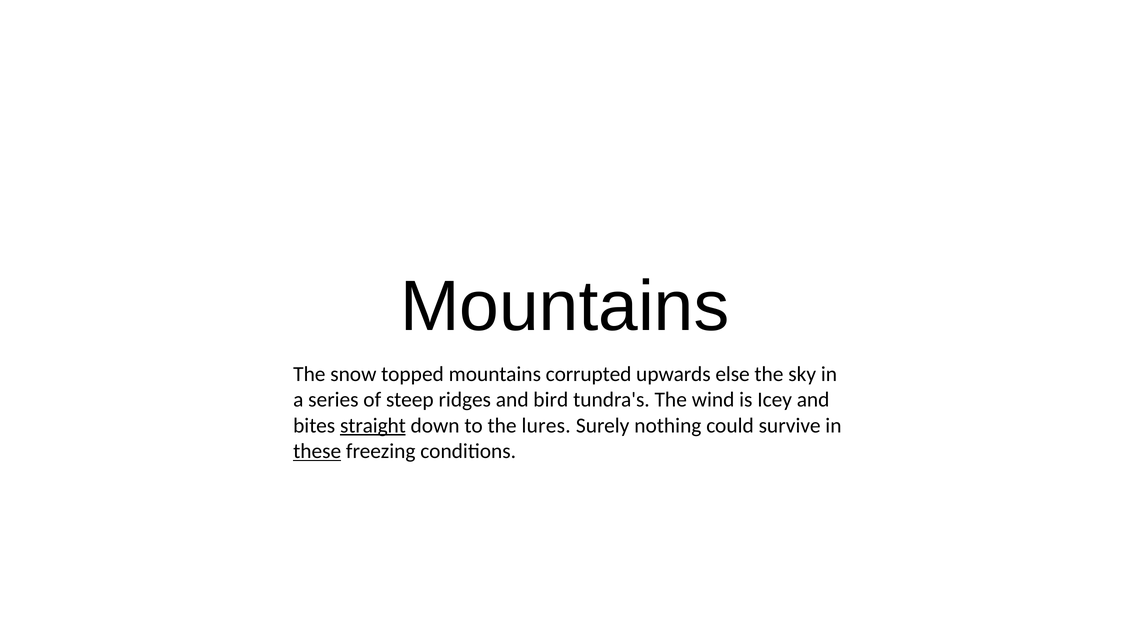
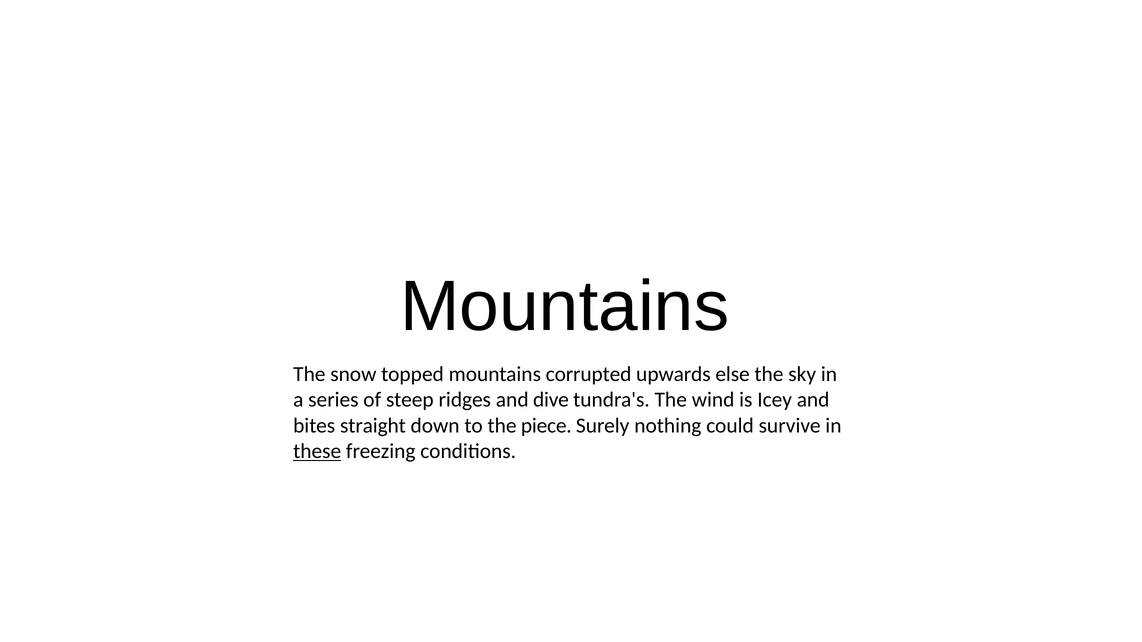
bird: bird -> dive (551, 400)
straight underline: present -> none (373, 426)
lures: lures -> piece (546, 426)
